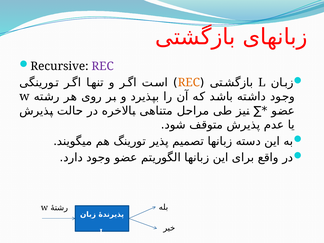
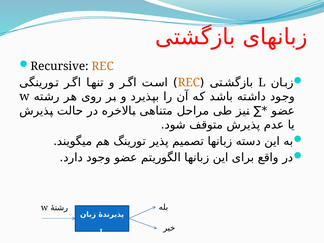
REC colour: purple -> orange (103, 66)
